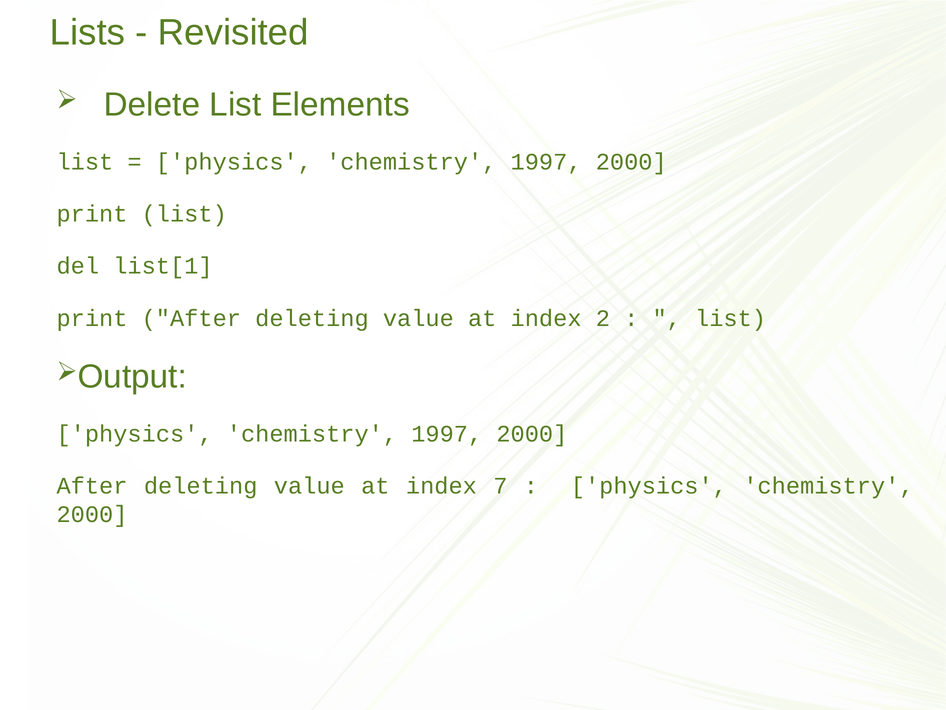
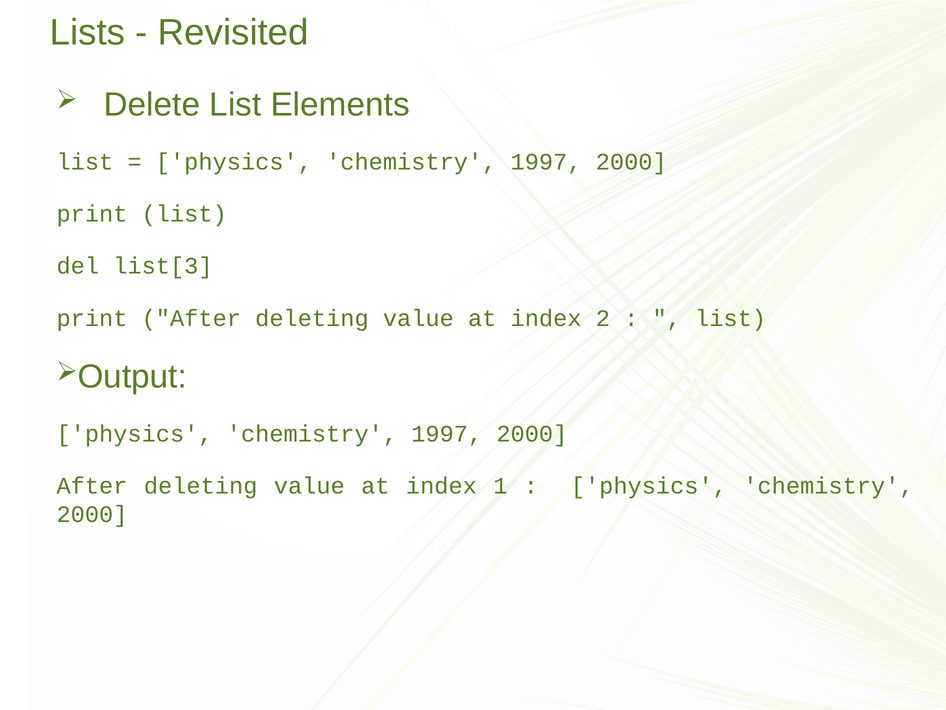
list[1: list[1 -> list[3 (163, 266)
7: 7 -> 1 (500, 486)
